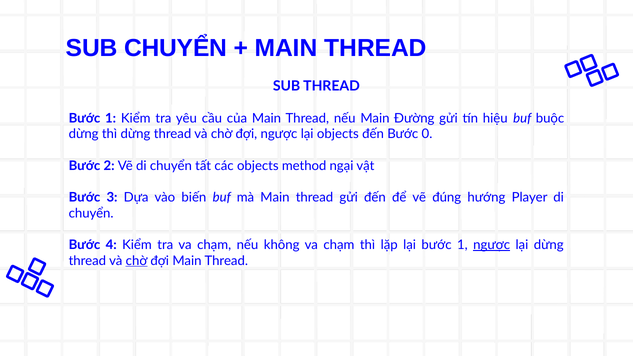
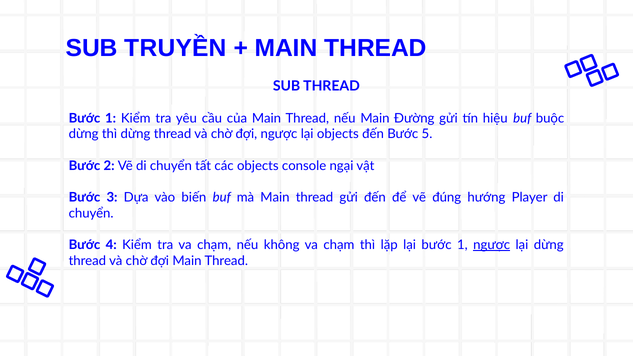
SUB CHUYỂN: CHUYỂN -> TRUYỀN (175, 48)
0: 0 -> 5 (427, 134)
method: method -> console (304, 166)
chờ underline: present -> none (137, 261)
